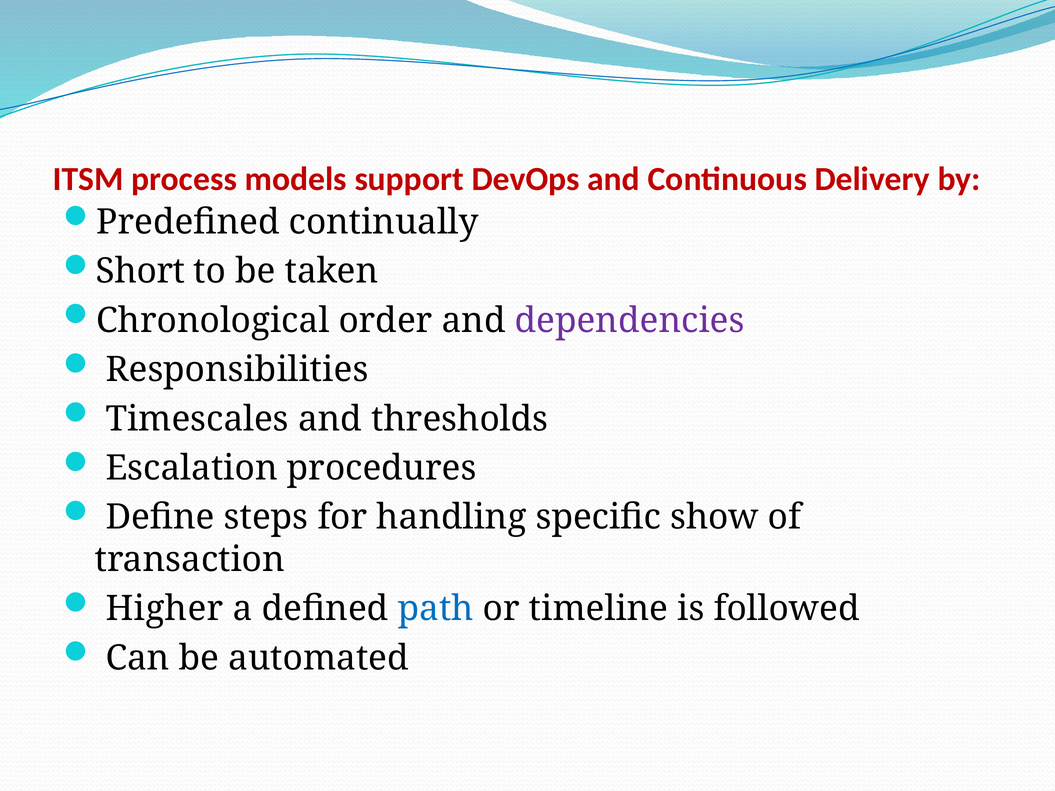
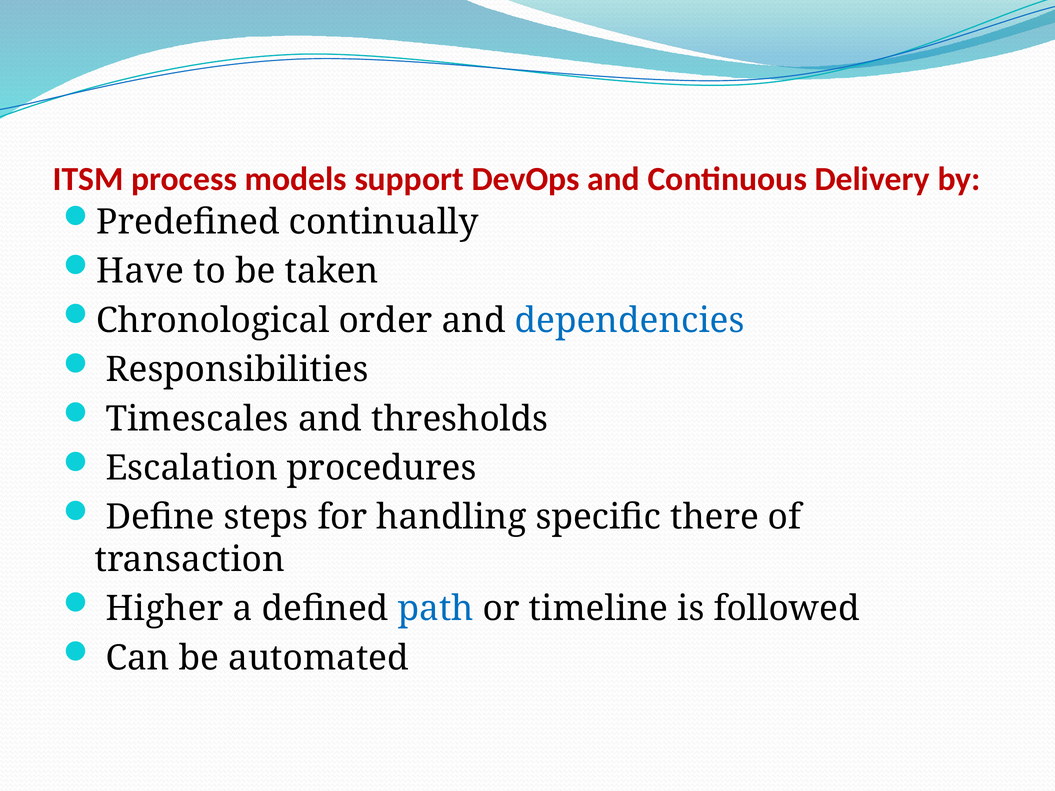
Short: Short -> Have (140, 271)
dependencies colour: purple -> blue (630, 321)
show: show -> there (715, 518)
